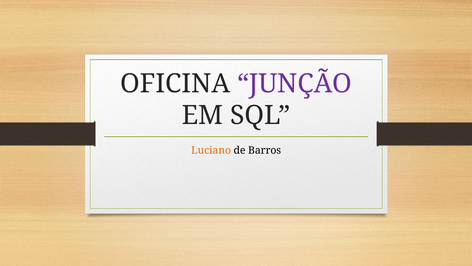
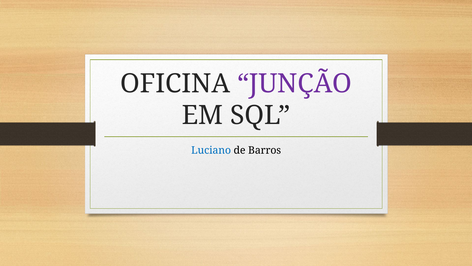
Luciano colour: orange -> blue (211, 150)
